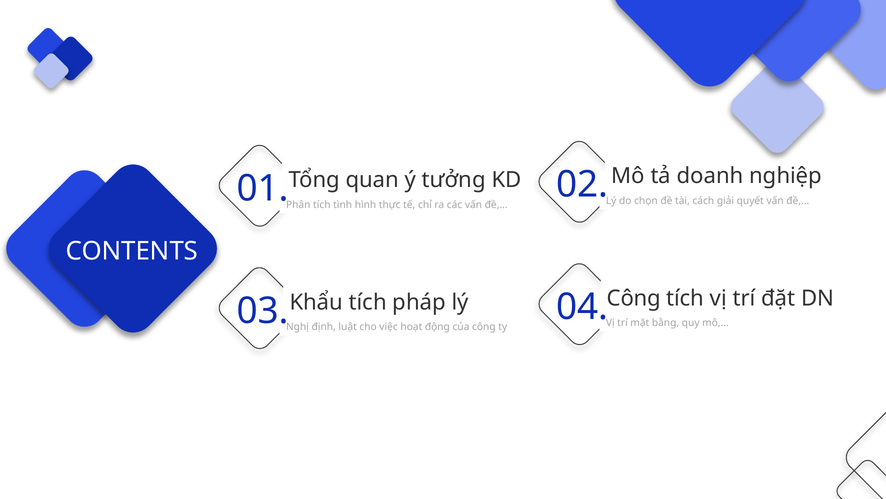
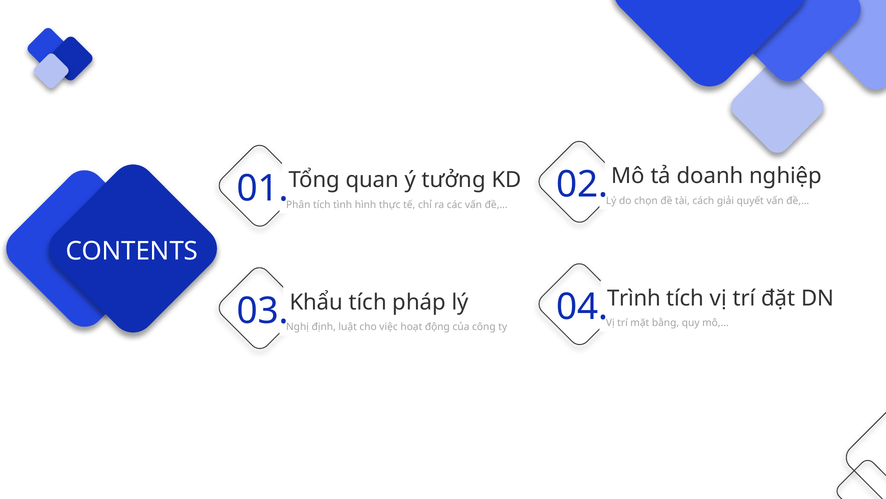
Công: Công -> Trình (634, 298)
